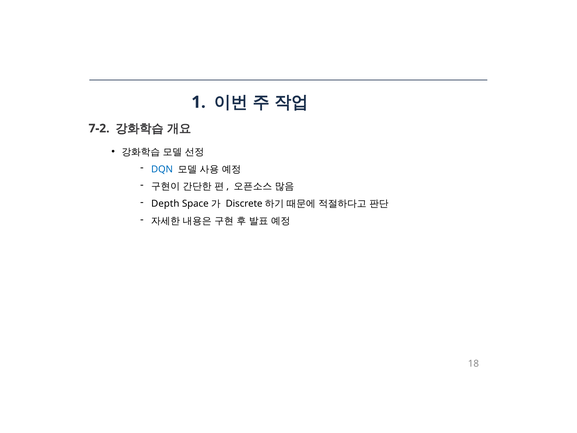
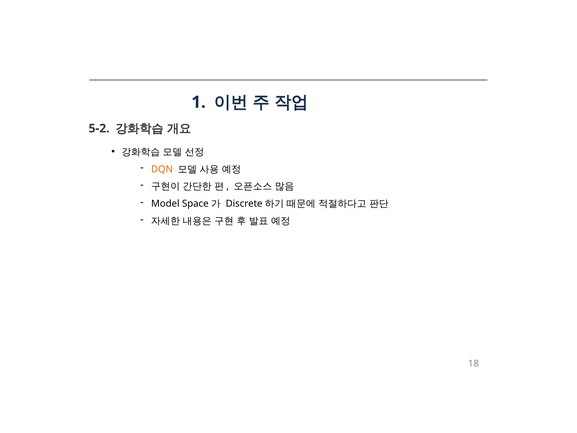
7-2: 7-2 -> 5-2 (99, 128)
DQN colour: blue -> orange (162, 169)
Depth: Depth -> Model (165, 204)
